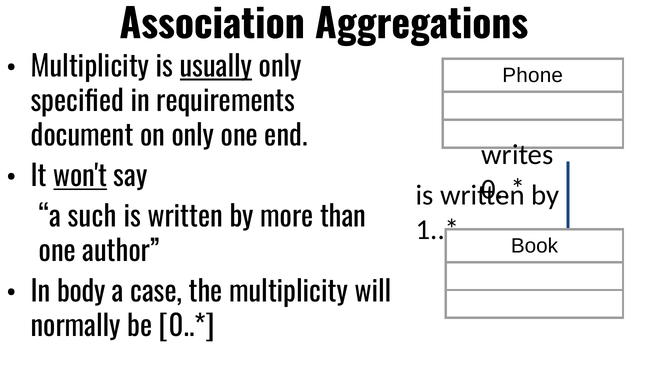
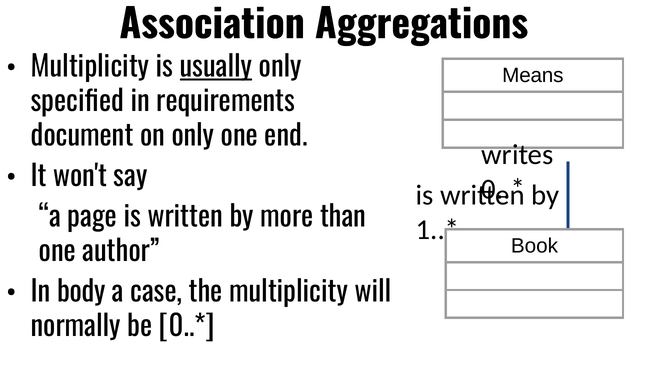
Phone: Phone -> Means (533, 76)
won't underline: present -> none (80, 177)
such: such -> page (92, 217)
